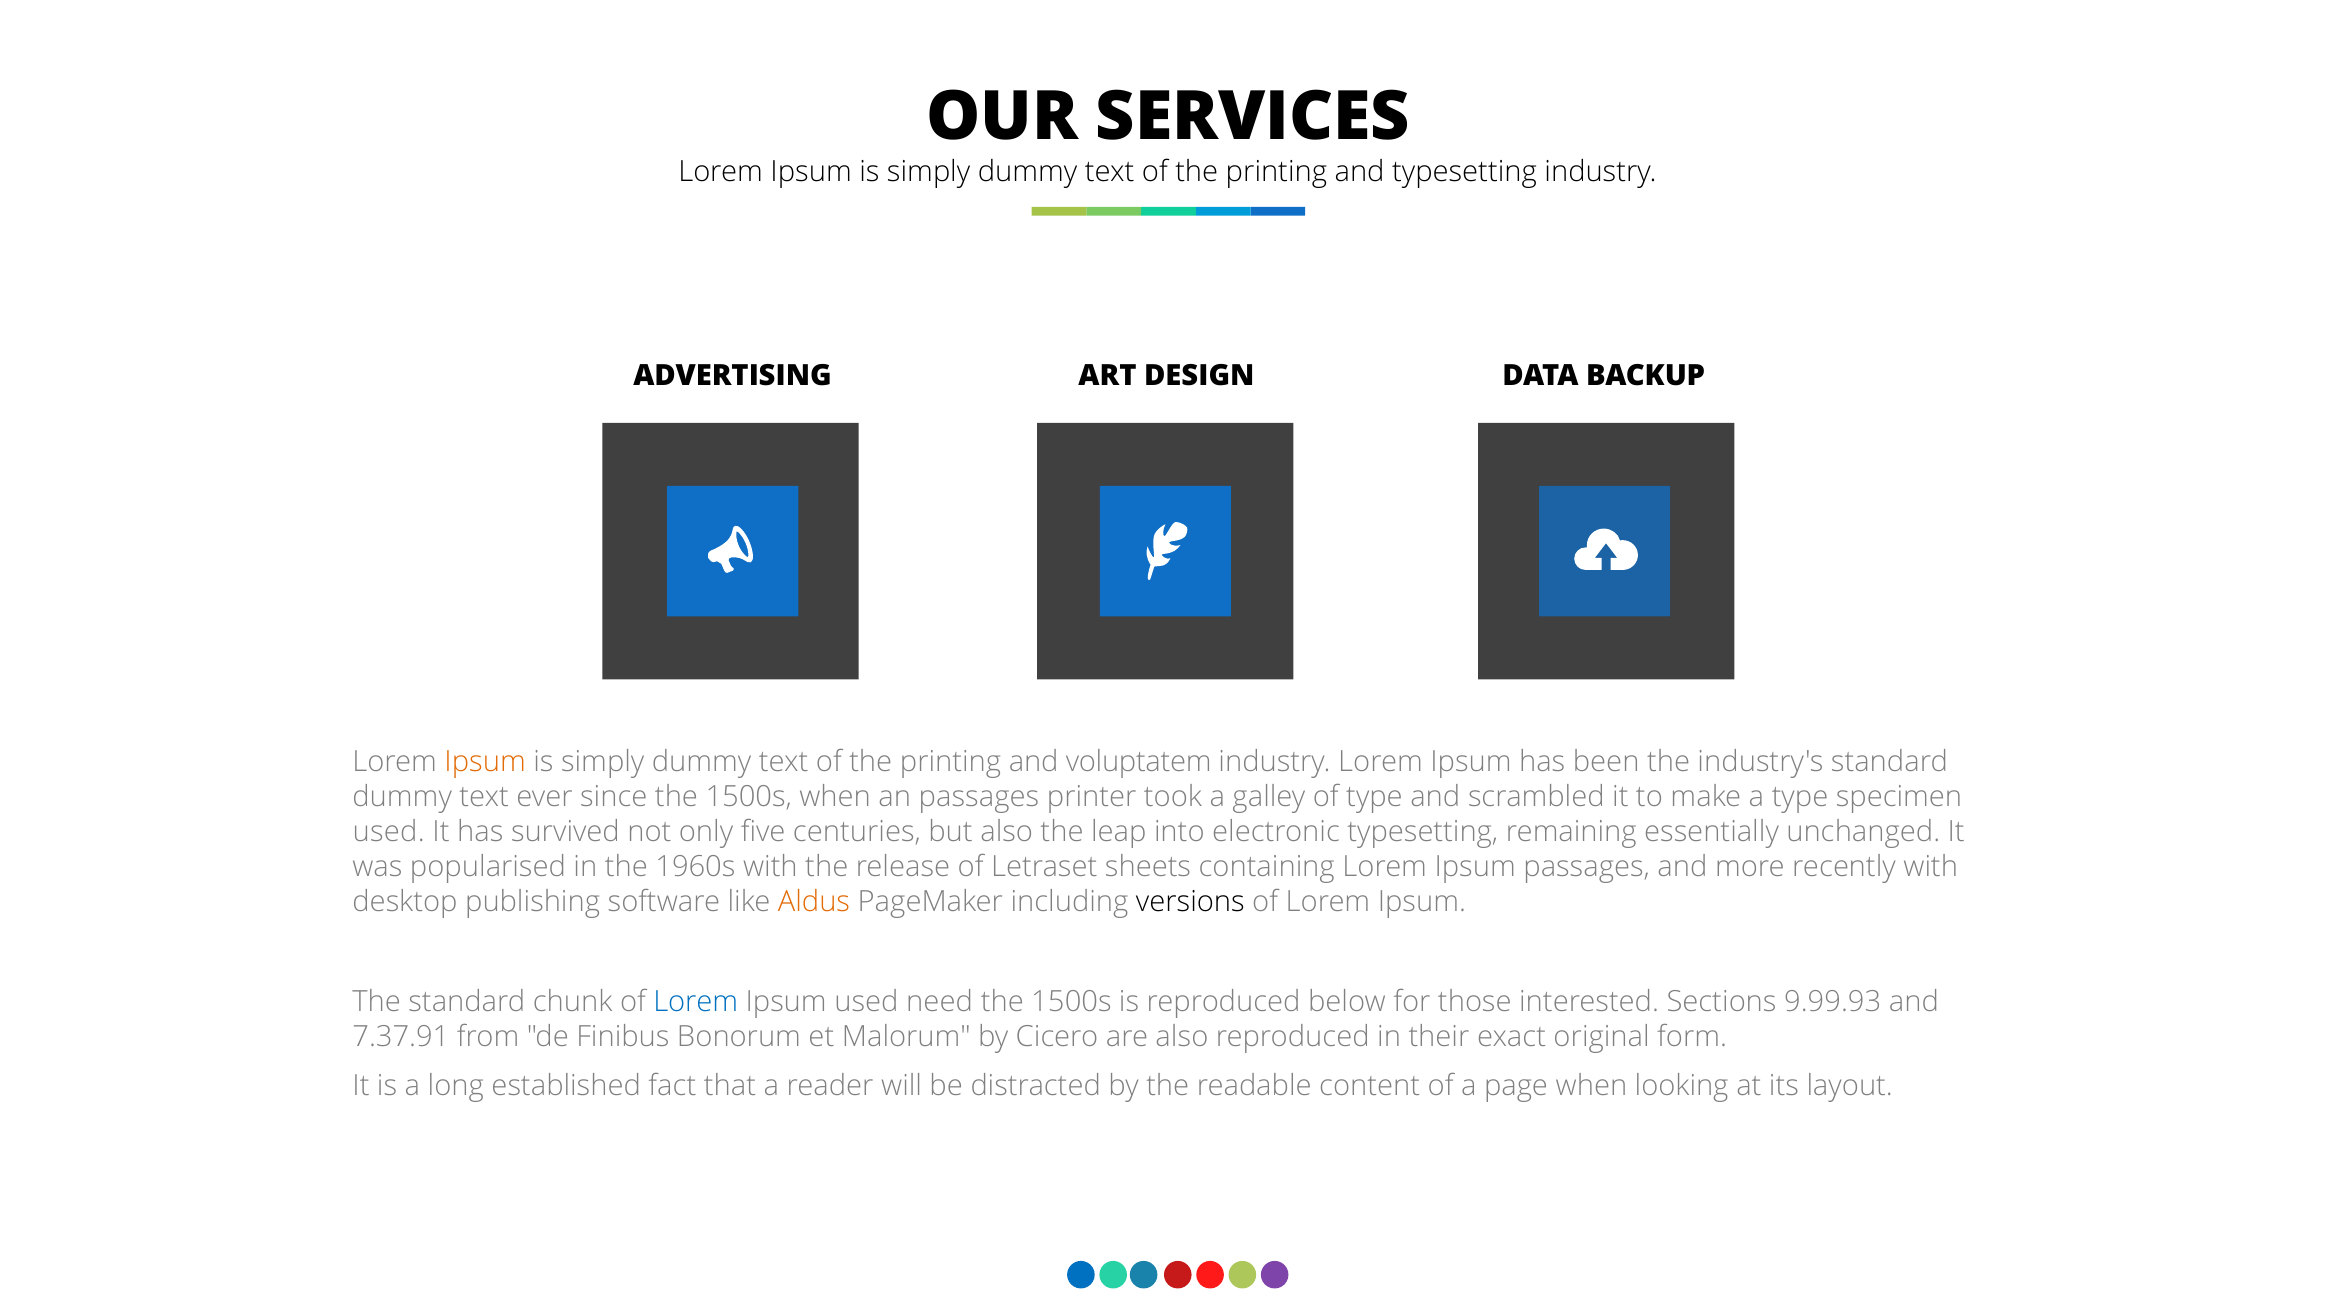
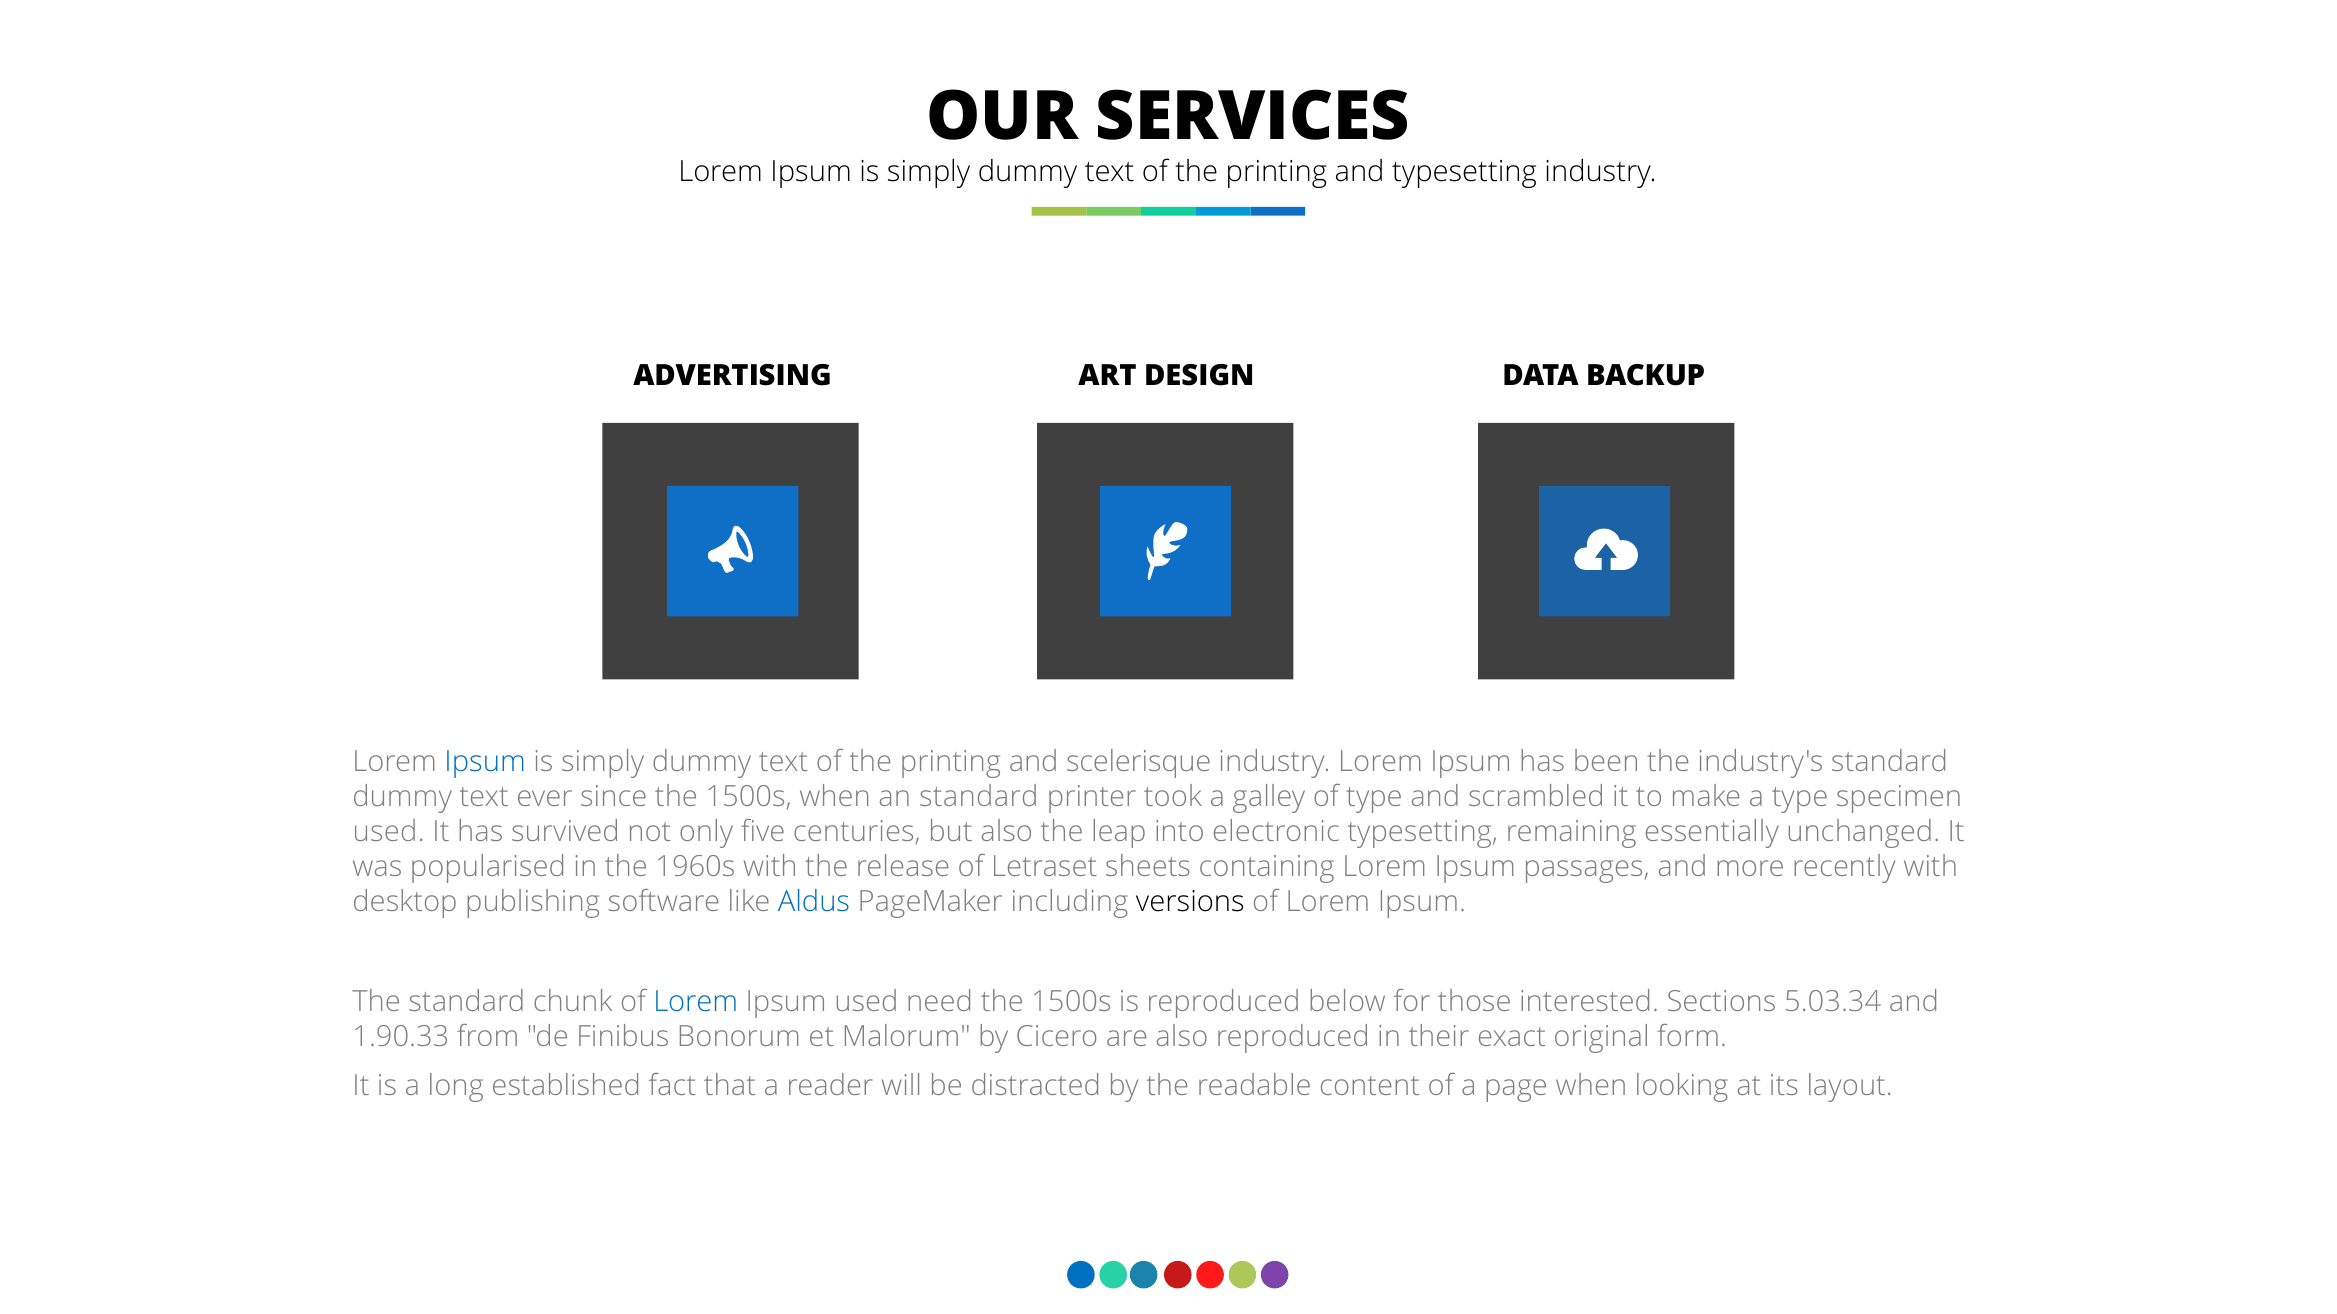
Ipsum colour: orange -> blue (485, 762)
voluptatem: voluptatem -> scelerisque (1139, 762)
an passages: passages -> standard (979, 797)
Aldus colour: orange -> blue (814, 902)
9.99.93: 9.99.93 -> 5.03.34 (1833, 1002)
7.37.91: 7.37.91 -> 1.90.33 (401, 1037)
